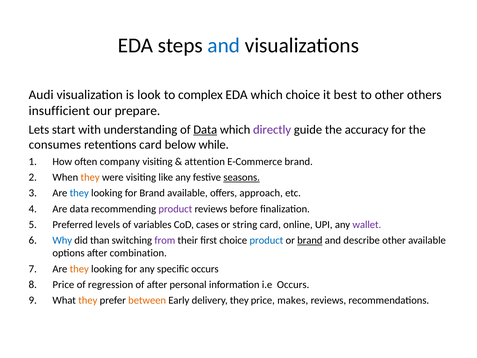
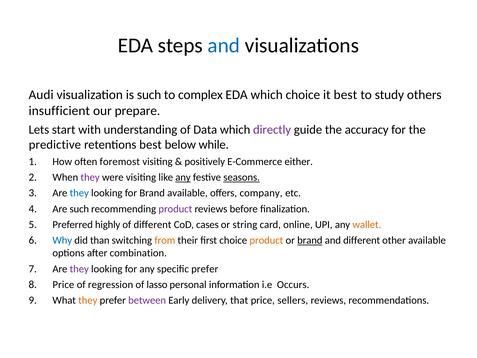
is look: look -> such (149, 95)
to other: other -> study (389, 95)
Data underline: present -> none (205, 130)
consumes: consumes -> predictive (55, 145)
retentions card: card -> best (151, 145)
company: company -> foremost (120, 161)
attention: attention -> positively (205, 161)
E-Commerce brand: brand -> either (299, 161)
they colour: orange -> purple (90, 177)
any underline: none -> present (183, 177)
approach: approach -> company (261, 193)
Are data: data -> such (79, 209)
levels: levels -> highly (108, 224)
of variables: variables -> different (153, 224)
wallet colour: purple -> orange (367, 224)
from colour: purple -> orange (165, 240)
product colour: blue -> orange (266, 240)
and describe: describe -> different (362, 240)
they colour: orange -> purple (79, 269)
specific occurs: occurs -> prefer (205, 269)
of after: after -> lasso (157, 284)
between colour: orange -> purple (147, 300)
delivery they: they -> that (239, 300)
makes: makes -> sellers (293, 300)
